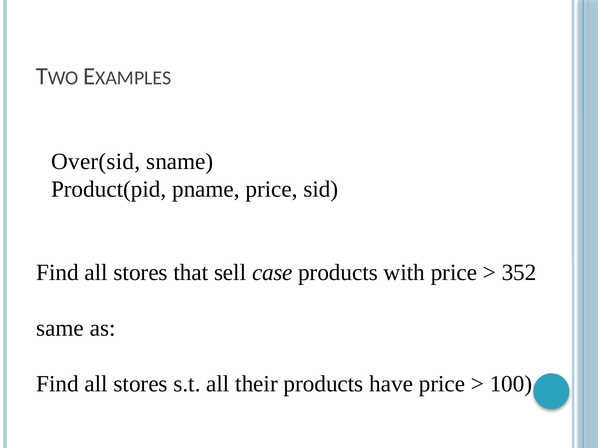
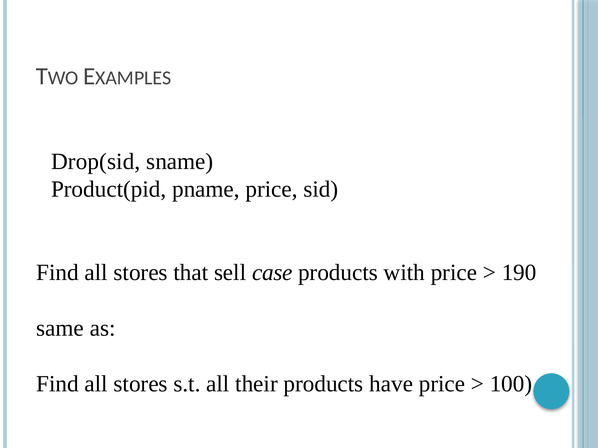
Over(sid: Over(sid -> Drop(sid (96, 162)
352: 352 -> 190 (519, 273)
